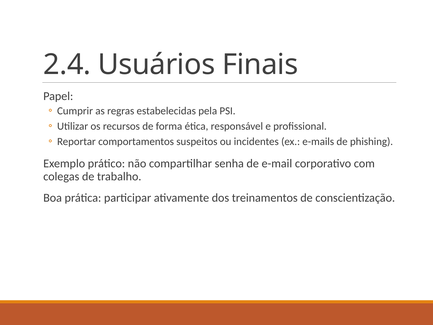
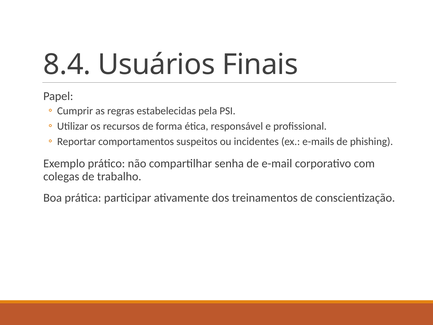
2.4: 2.4 -> 8.4 (67, 65)
